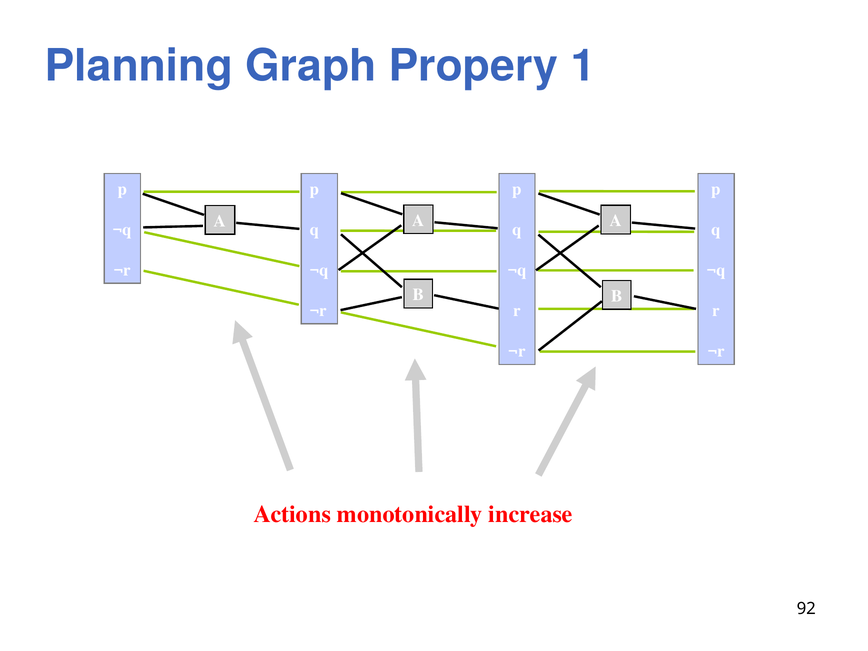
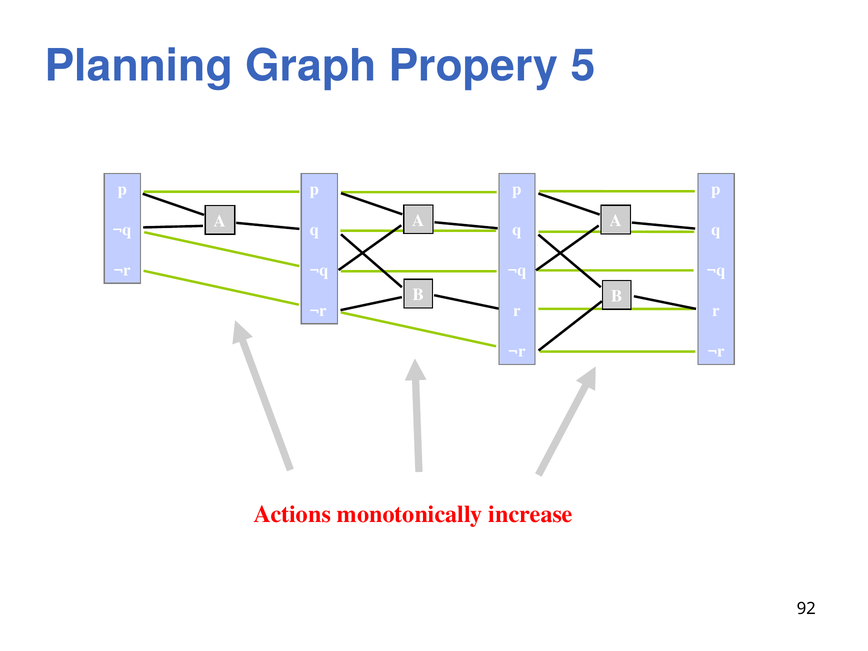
1: 1 -> 5 (583, 66)
